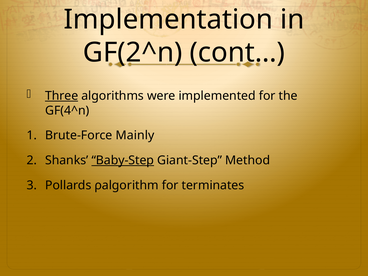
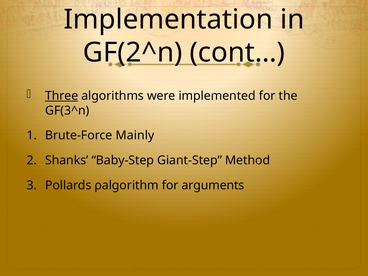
GF(4^n: GF(4^n -> GF(3^n (67, 110)
Baby-Step underline: present -> none (123, 160)
terminates: terminates -> arguments (213, 185)
